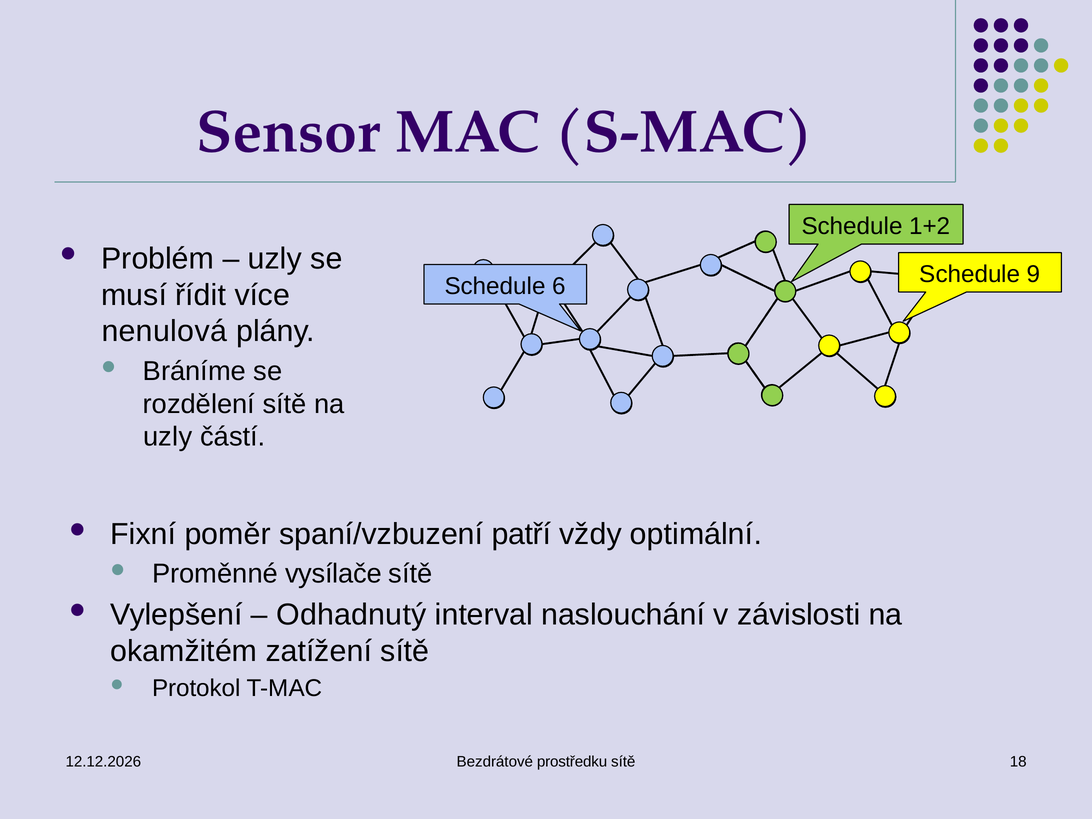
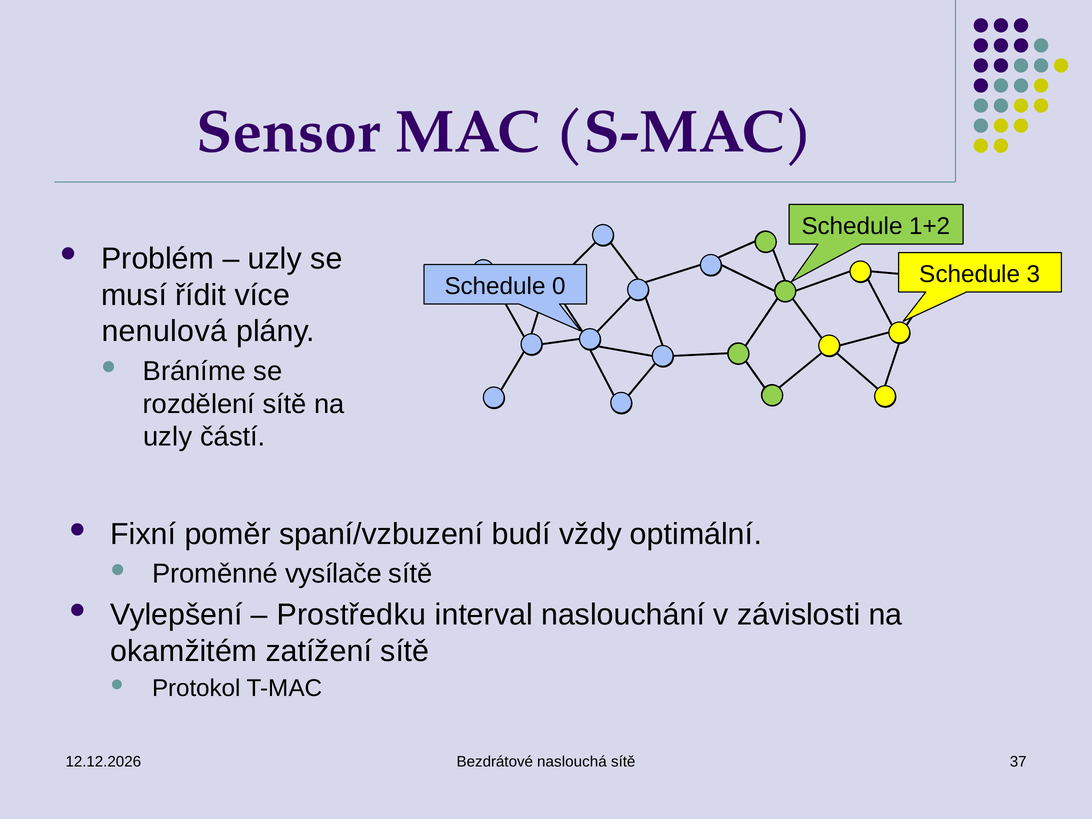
6: 6 -> 0 (559, 286)
9: 9 -> 3 (1034, 274)
patří: patří -> budí (521, 534)
Odhadnutý: Odhadnutý -> Prostředku (351, 615)
prostředku: prostředku -> naslouchá (572, 762)
18: 18 -> 37 (1018, 762)
